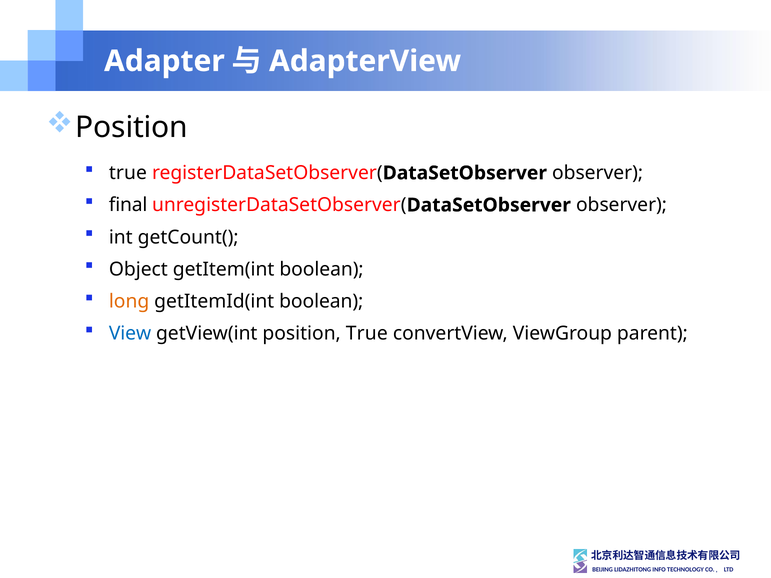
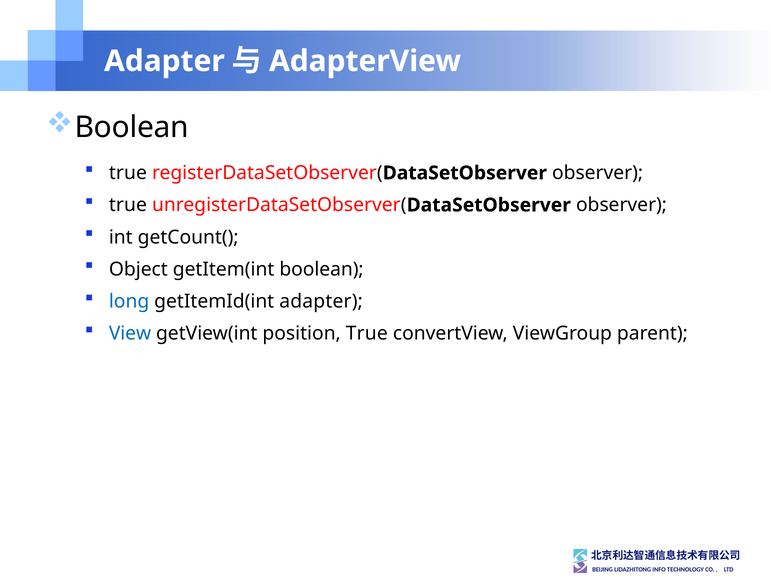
Position: Position -> Boolean (132, 128)
final: final -> true (128, 205)
long colour: orange -> blue (129, 302)
getItemId(int boolean: boolean -> adapter (321, 302)
